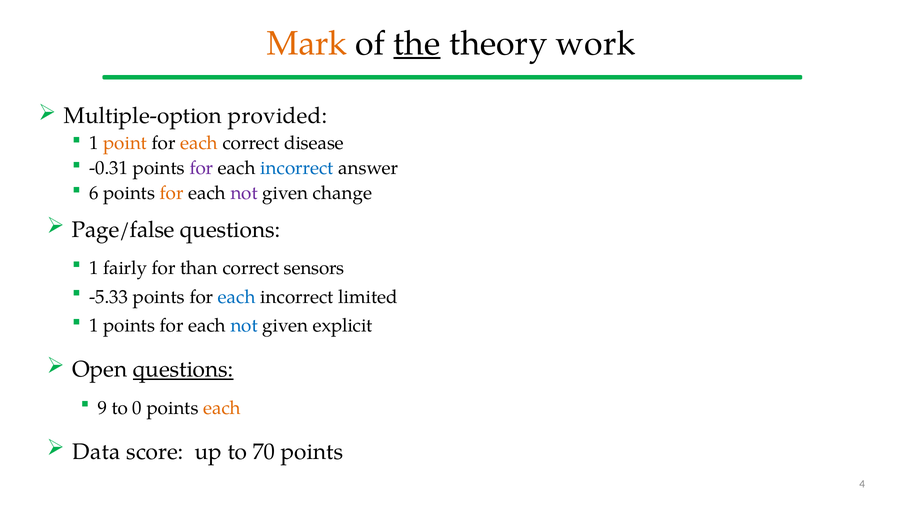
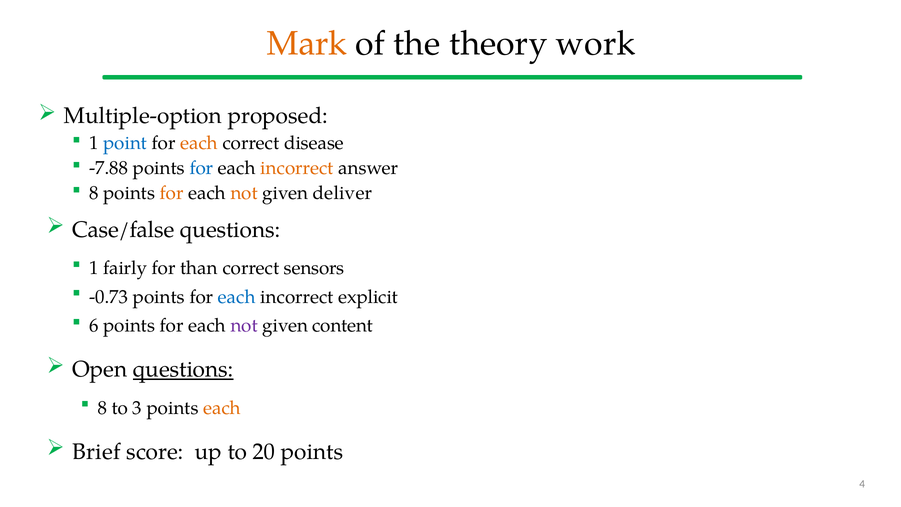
the underline: present -> none (417, 44)
provided: provided -> proposed (278, 116)
point colour: orange -> blue (125, 143)
-0.31: -0.31 -> -7.88 (109, 168)
for colour: purple -> blue (201, 168)
incorrect colour: blue -> orange (297, 168)
6: 6 -> 8 (94, 193)
not colour: purple -> orange (244, 193)
change: change -> deliver (342, 193)
Page/false: Page/false -> Case/false (123, 230)
-5.33: -5.33 -> -0.73 (109, 297)
limited: limited -> explicit (368, 297)
1: 1 -> 6 (94, 326)
not colour: blue -> purple (244, 326)
explicit: explicit -> content (343, 326)
9: 9 -> 8 (102, 408)
0: 0 -> 3 (137, 408)
Data: Data -> Brief (96, 451)
70: 70 -> 20 (264, 451)
